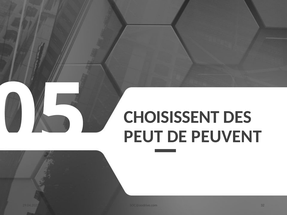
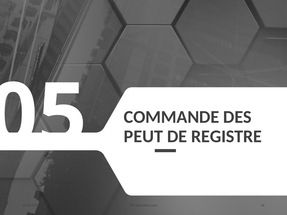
CHOISISSENT: CHOISISSENT -> COMMANDE (171, 117)
PEUVENT: PEUVENT -> REGISTRE (227, 136)
